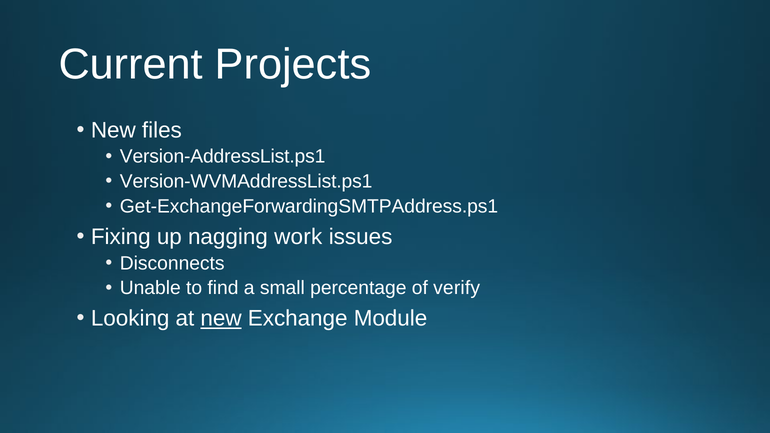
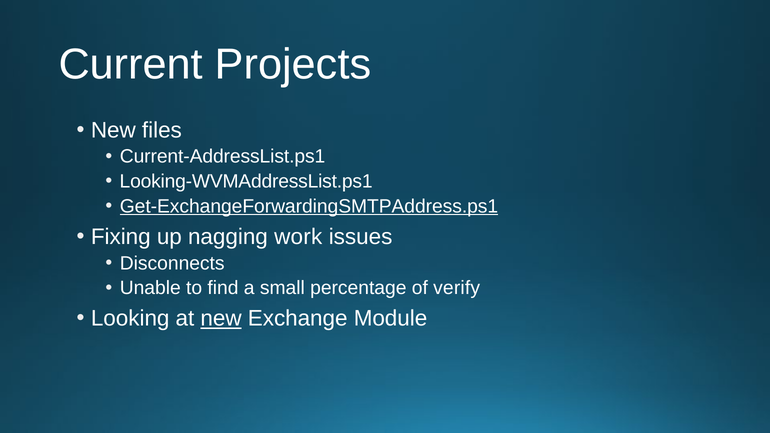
Version-AddressList.ps1: Version-AddressList.ps1 -> Current-AddressList.ps1 (223, 157)
Version-WVMAddressList.ps1: Version-WVMAddressList.ps1 -> Looking-WVMAddressList.ps1 (246, 181)
Get-ExchangeForwardingSMTPAddress.ps1 underline: none -> present (309, 206)
